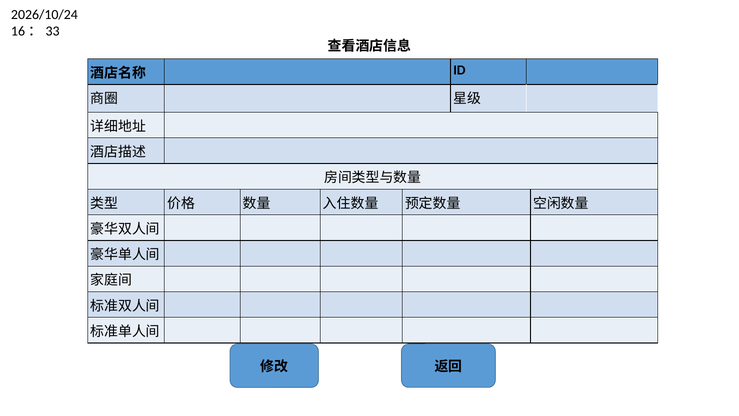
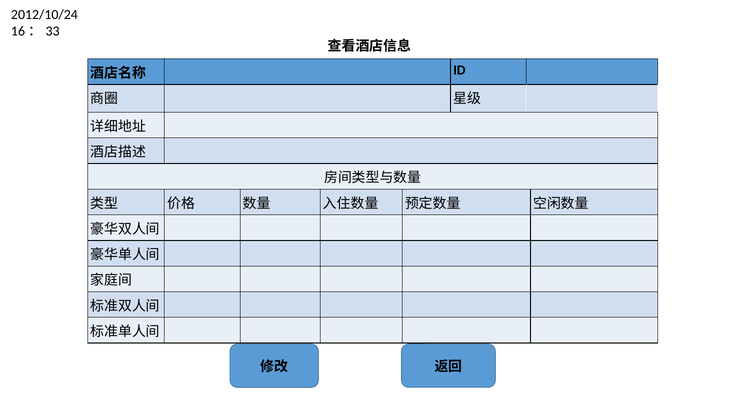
2026/10/24: 2026/10/24 -> 2012/10/24 (44, 15)
